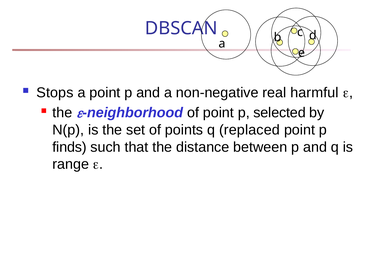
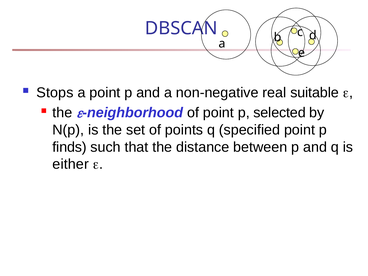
harmful: harmful -> suitable (315, 93)
replaced: replaced -> specified (250, 130)
range: range -> either (71, 164)
